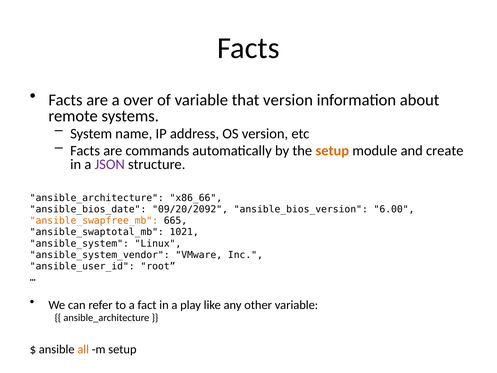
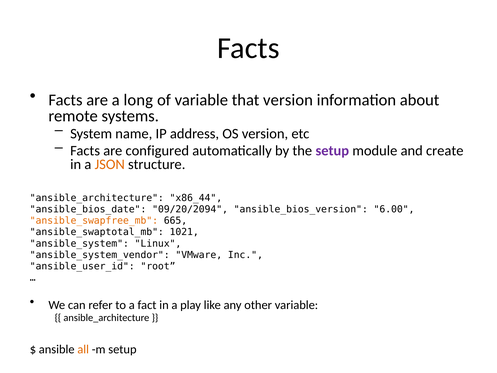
over: over -> long (138, 100)
commands: commands -> configured (157, 150)
setup colour: orange -> purple (332, 150)
JSON colour: purple -> orange (110, 164)
x86_66: x86_66 -> x86_44 (196, 198)
09/20/2092: 09/20/2092 -> 09/20/2094 (190, 209)
